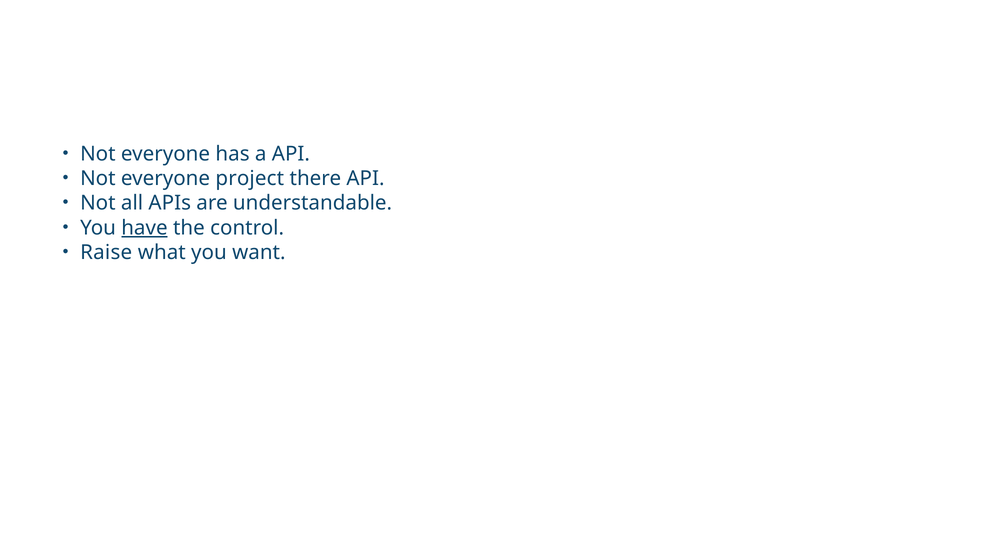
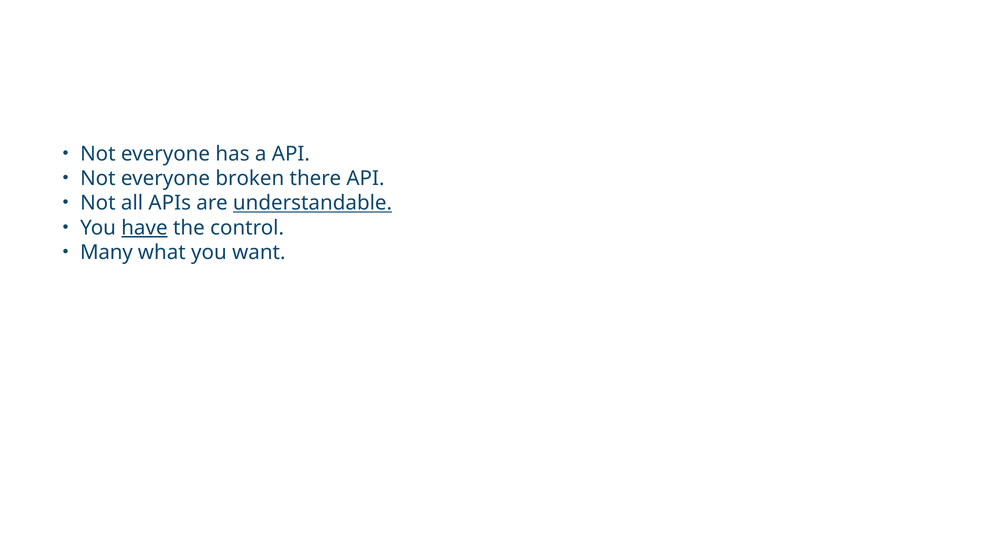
project: project -> broken (250, 179)
understandable underline: none -> present (313, 203)
Raise: Raise -> Many (106, 253)
